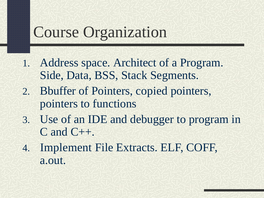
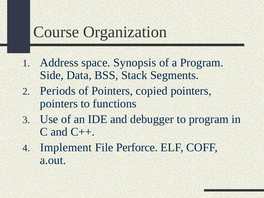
Architect: Architect -> Synopsis (135, 63)
Bbuffer: Bbuffer -> Periods (58, 91)
Extracts: Extracts -> Perforce (137, 147)
